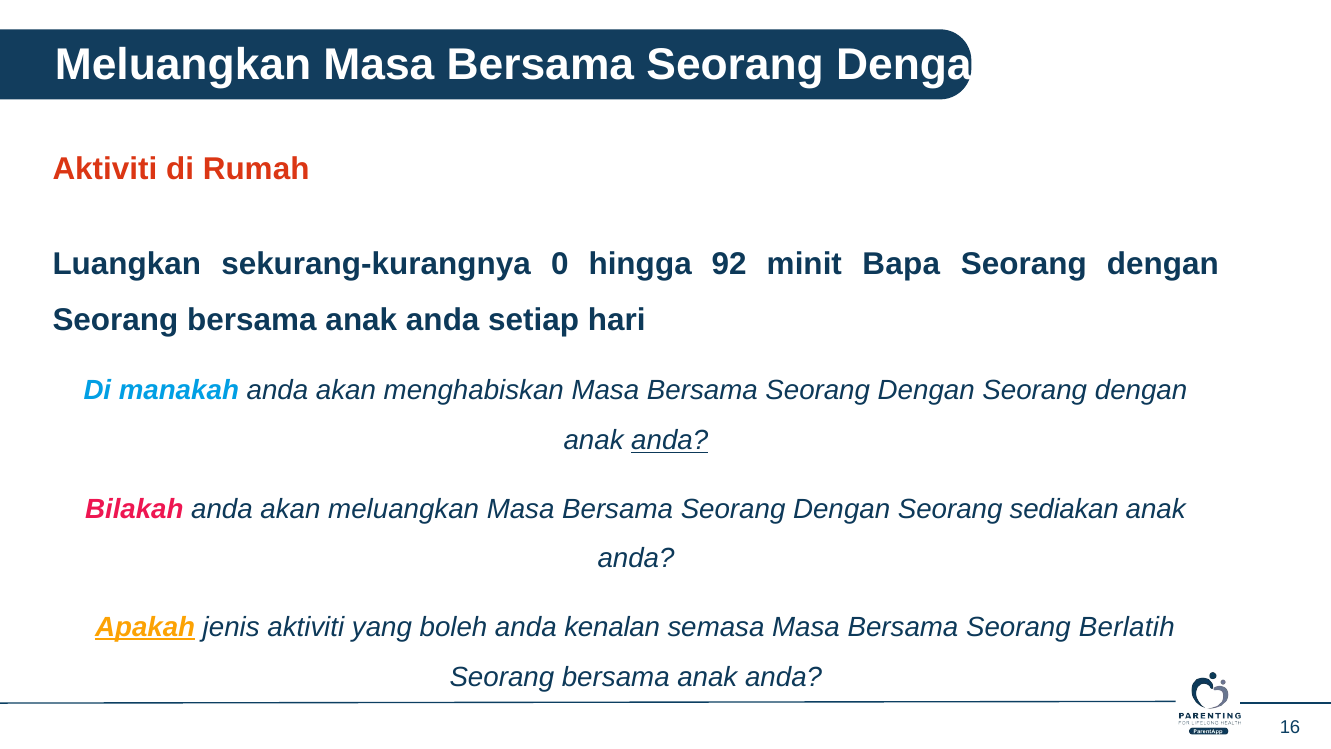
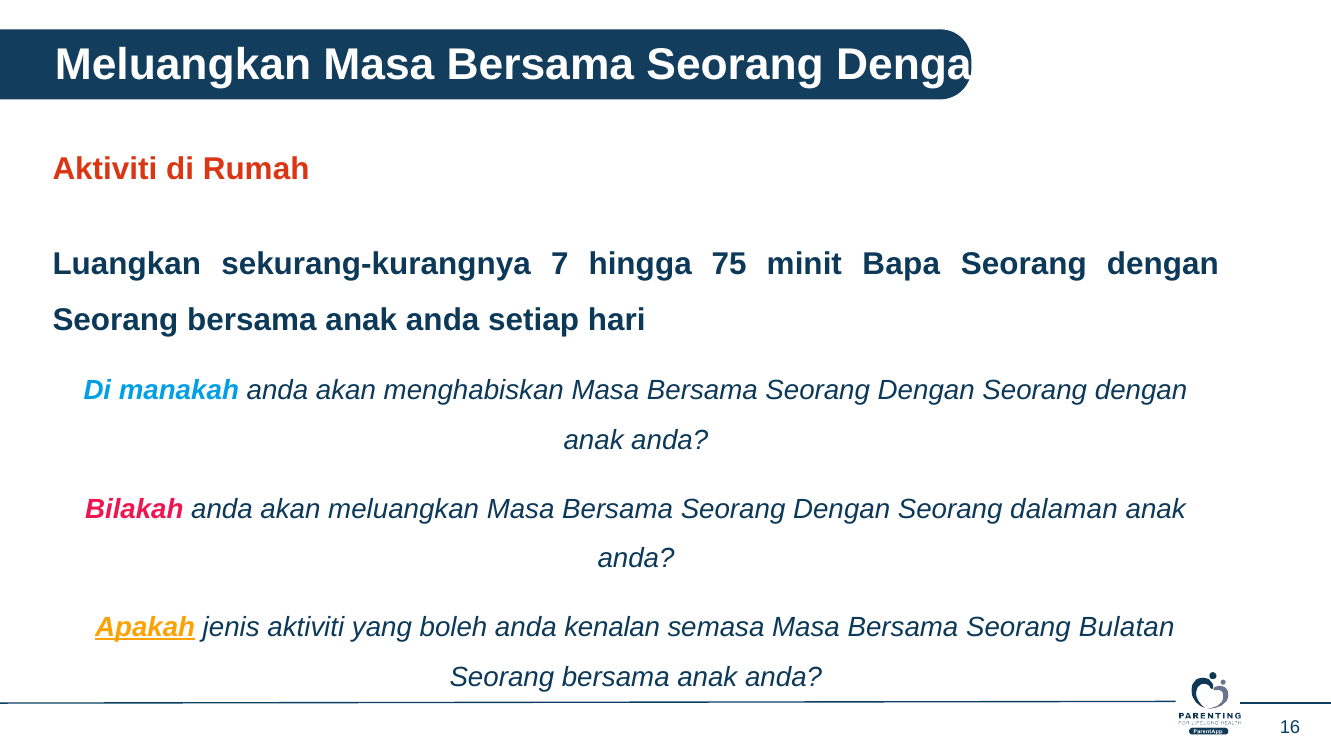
0: 0 -> 7 (560, 264)
92: 92 -> 75 (729, 264)
anda underline: present -> none (670, 440)
sediakan: sediakan -> dalaman (1064, 509)
Berlatih: Berlatih -> Bulatan (1127, 627)
